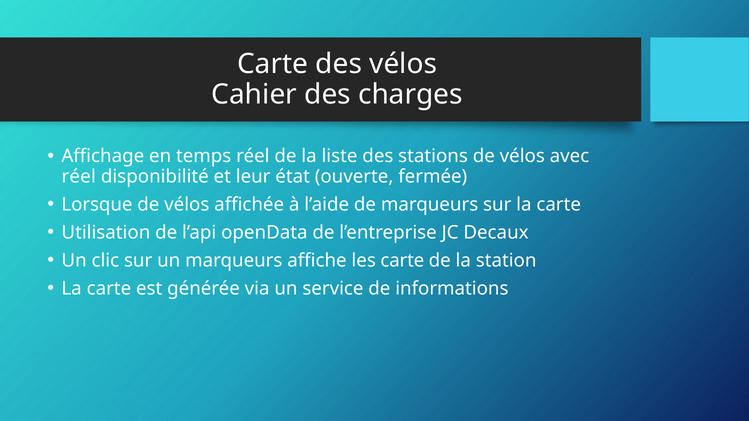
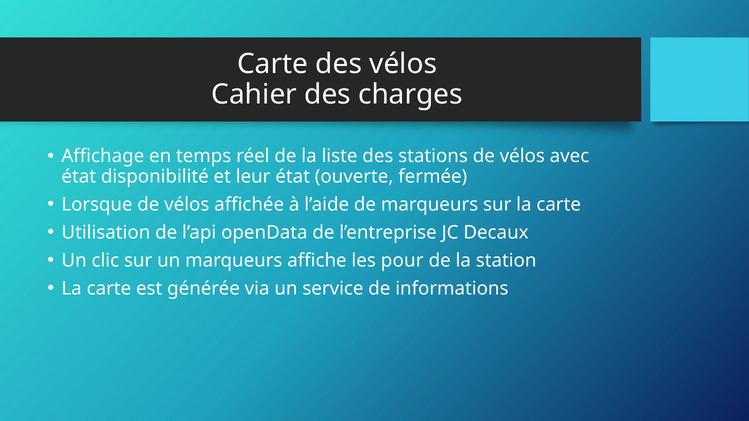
réel: réel -> état (79, 177)
les carte: carte -> pour (402, 261)
